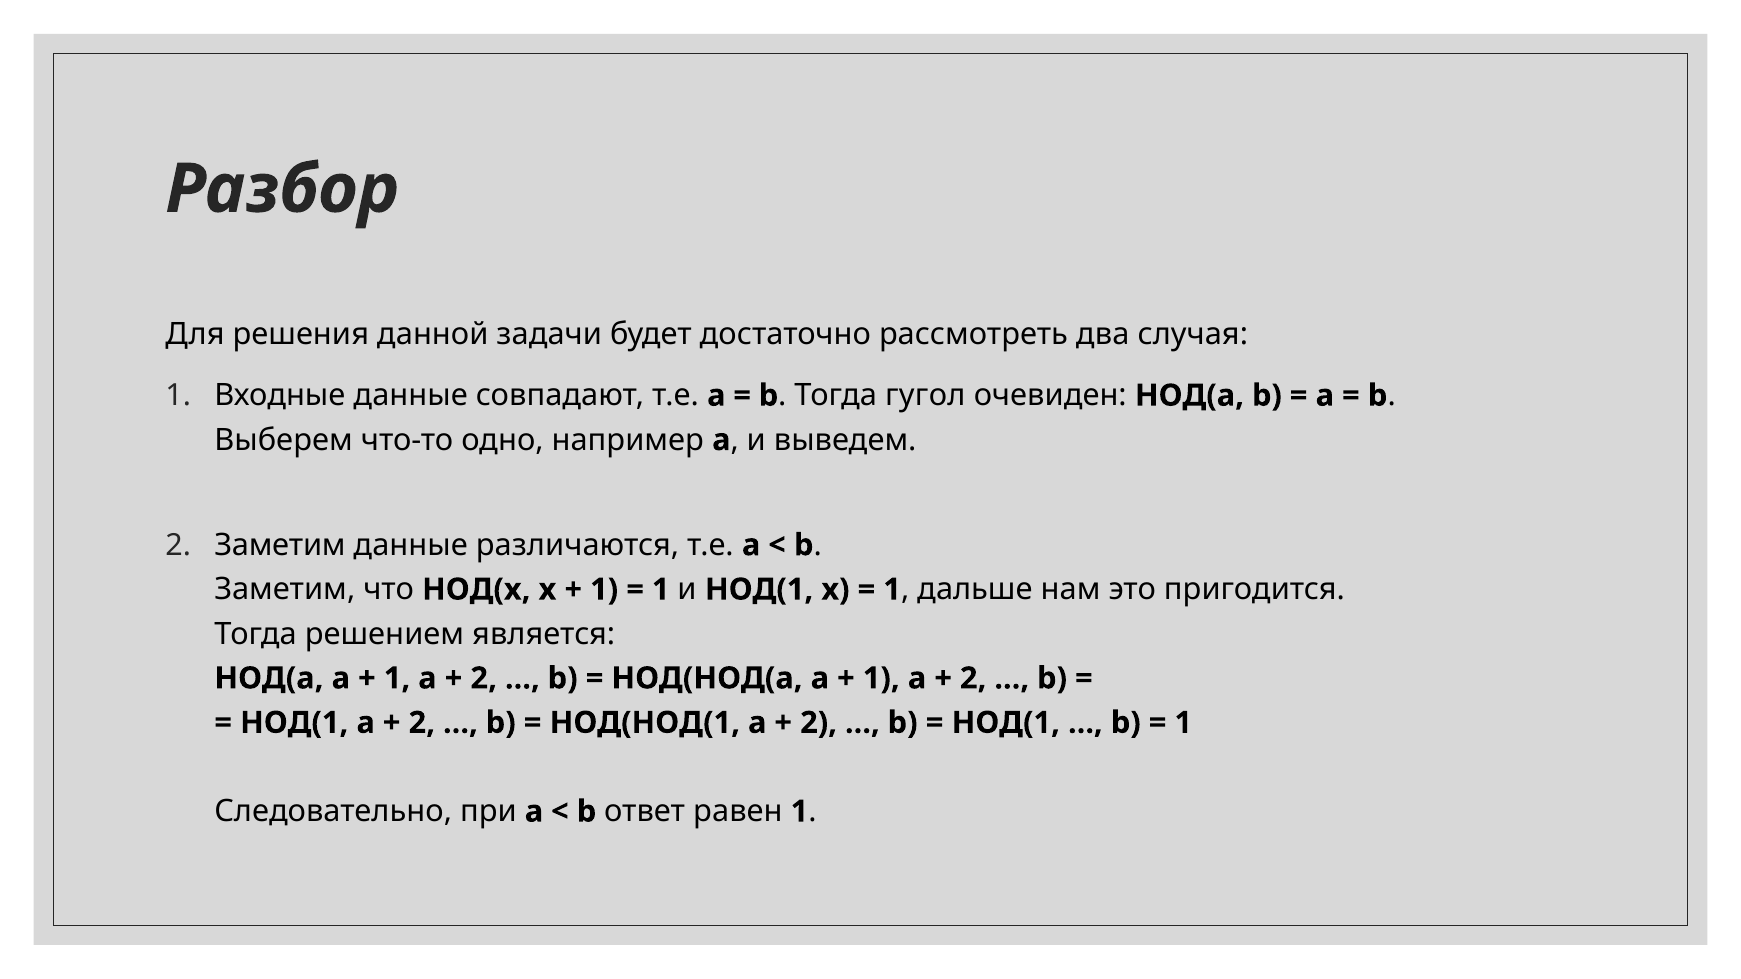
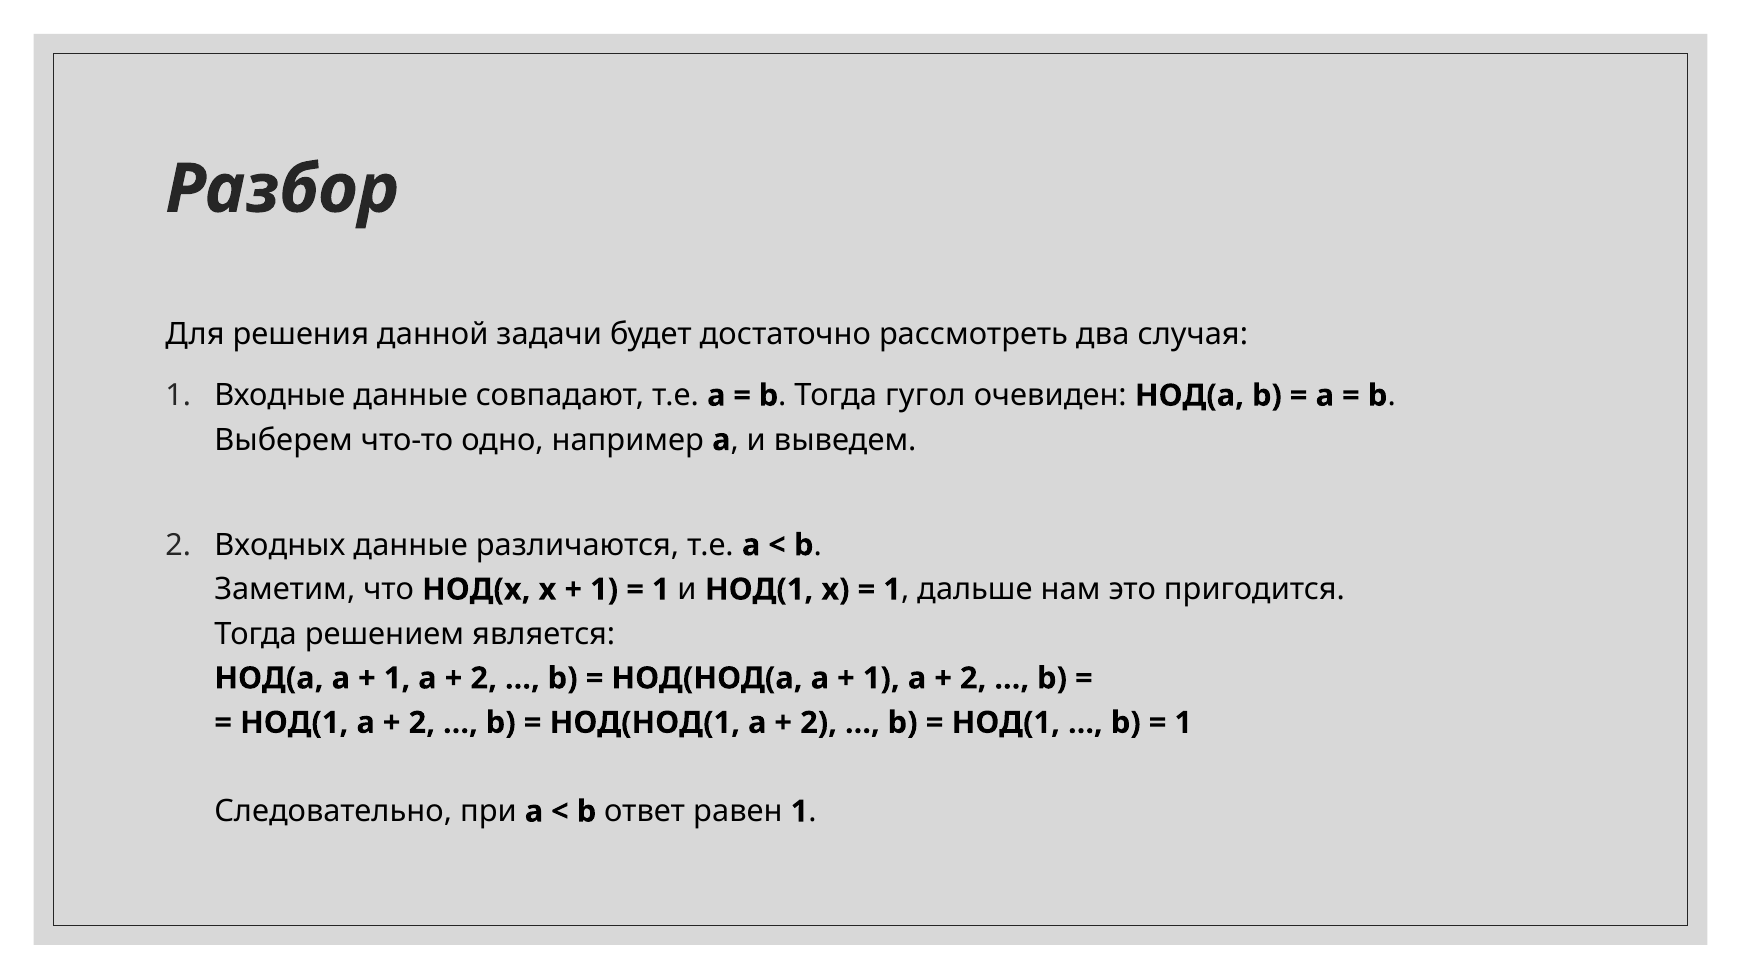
2 Заметим: Заметим -> Входных (280, 545)
